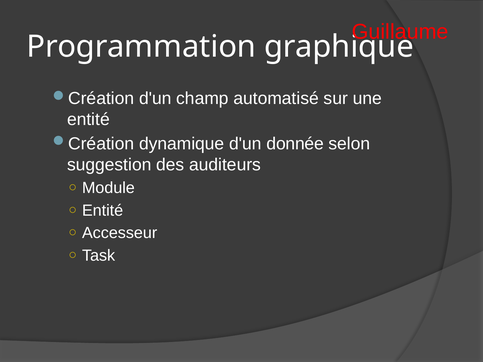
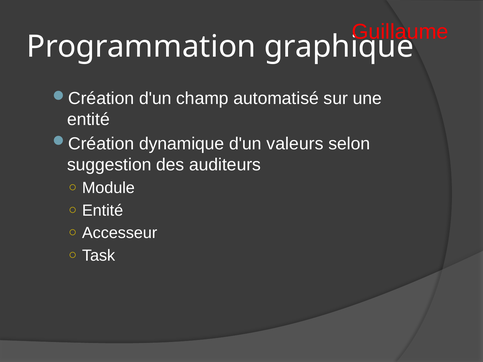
donnée: donnée -> valeurs (295, 144)
